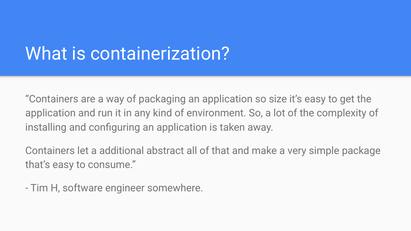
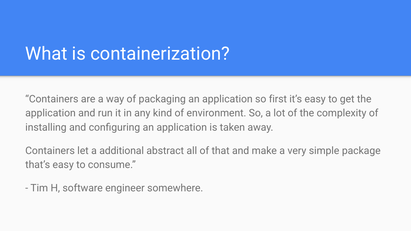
size: size -> first (278, 99)
